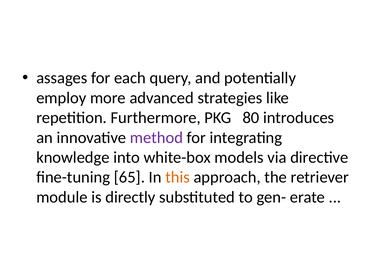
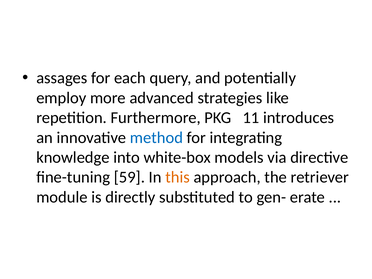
80: 80 -> 11 (251, 118)
method colour: purple -> blue (156, 138)
65: 65 -> 59 (129, 177)
